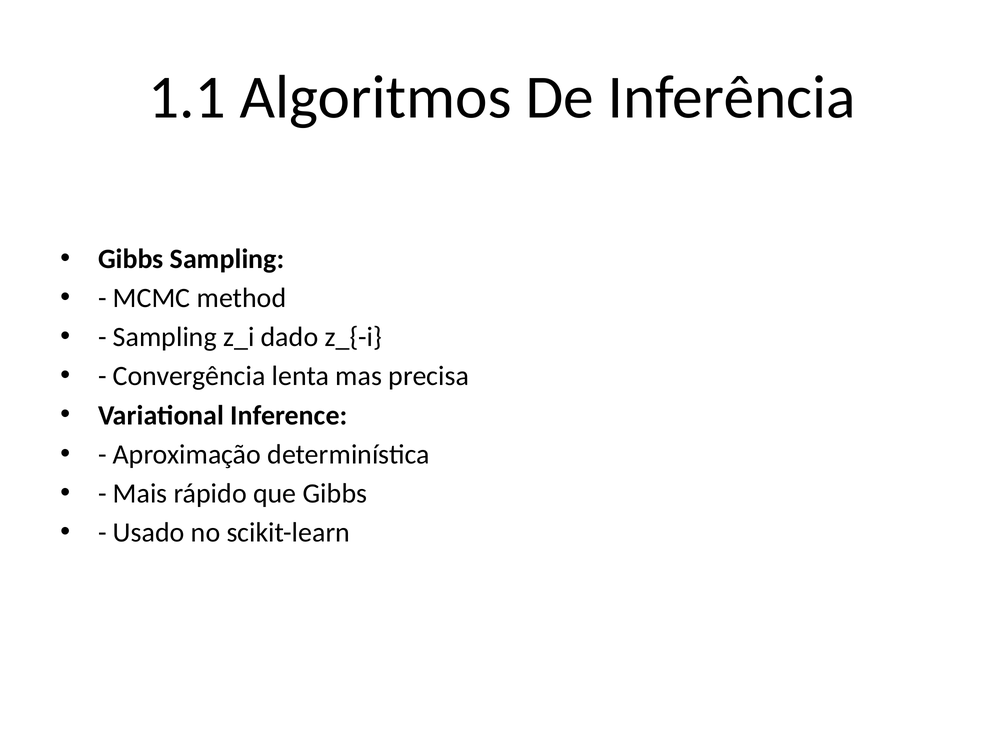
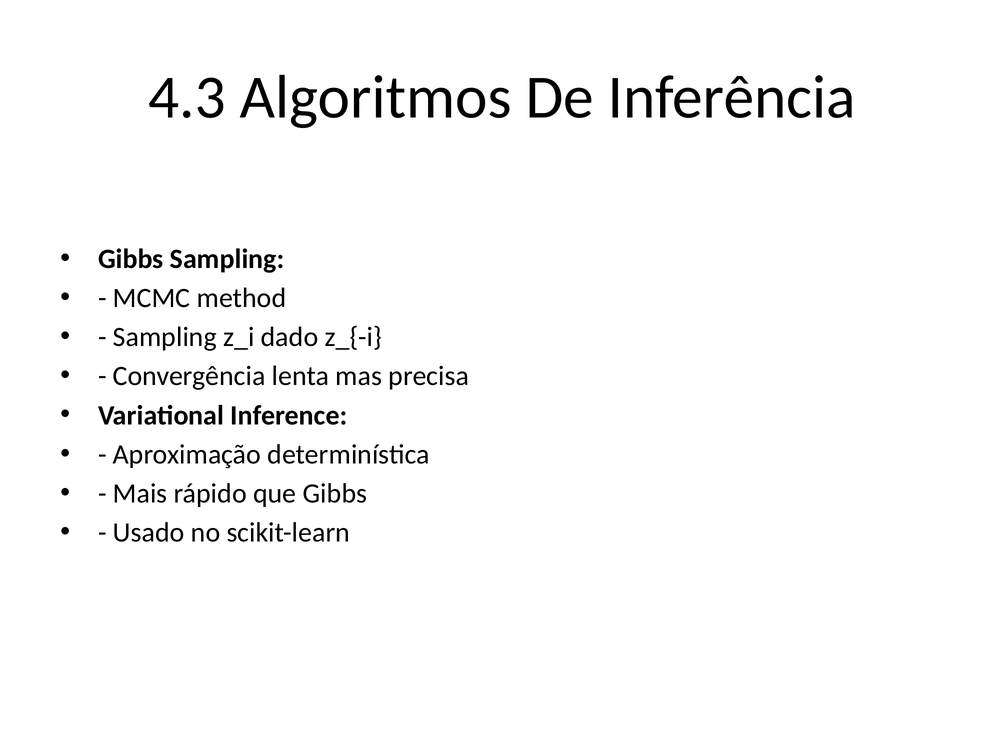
1.1: 1.1 -> 4.3 (187, 97)
